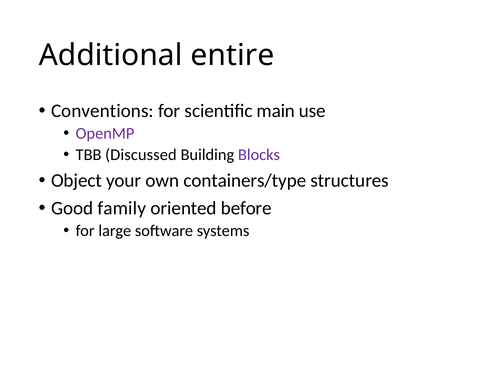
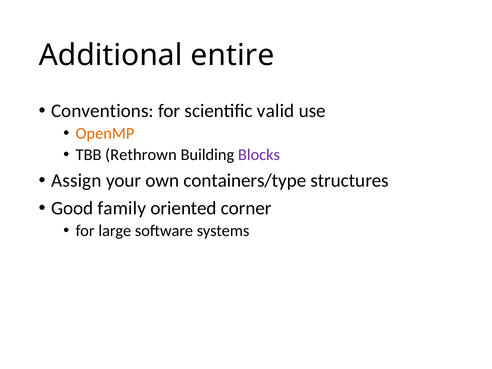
main: main -> valid (276, 111)
OpenMP colour: purple -> orange (105, 134)
Discussed: Discussed -> Rethrown (141, 155)
Object: Object -> Assign (76, 181)
before: before -> corner (246, 208)
